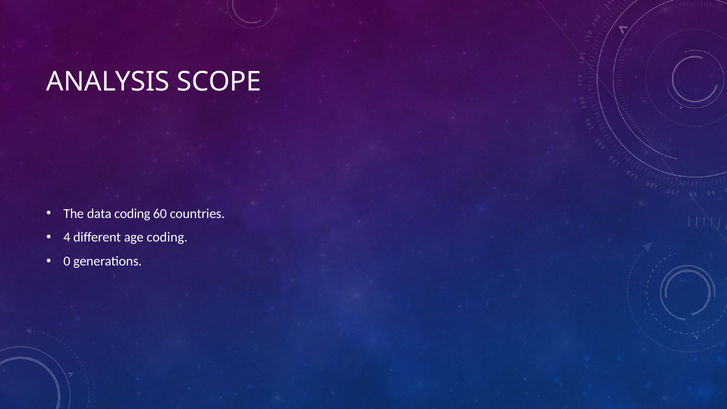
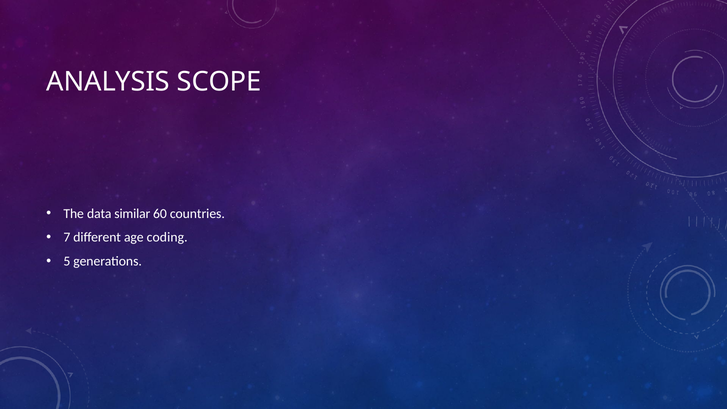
data coding: coding -> similar (132, 214)
4: 4 -> 7 (67, 237)
0: 0 -> 5 (67, 261)
